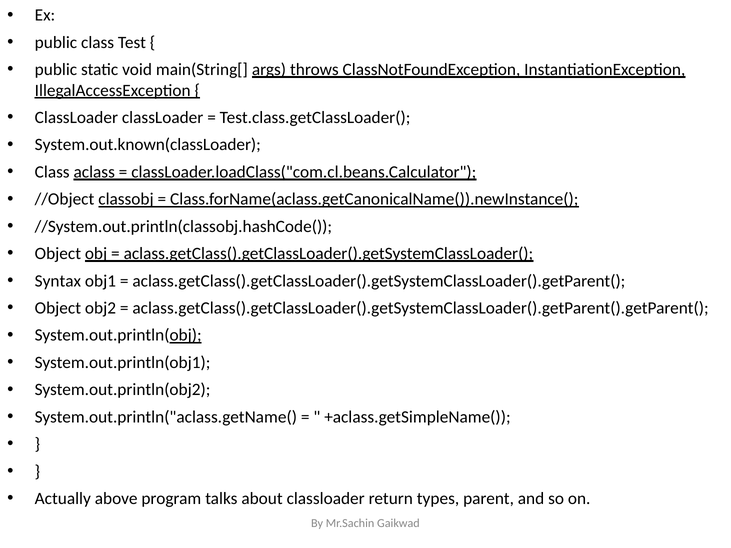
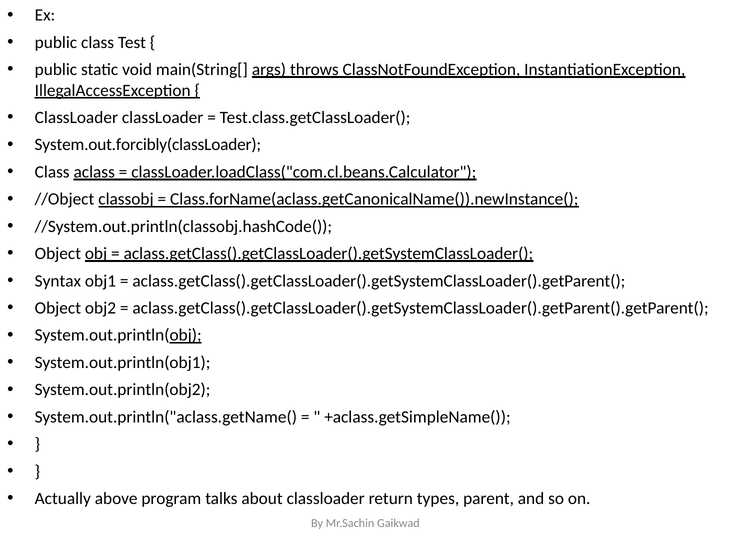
System.out.known(classLoader: System.out.known(classLoader -> System.out.forcibly(classLoader (148, 145)
